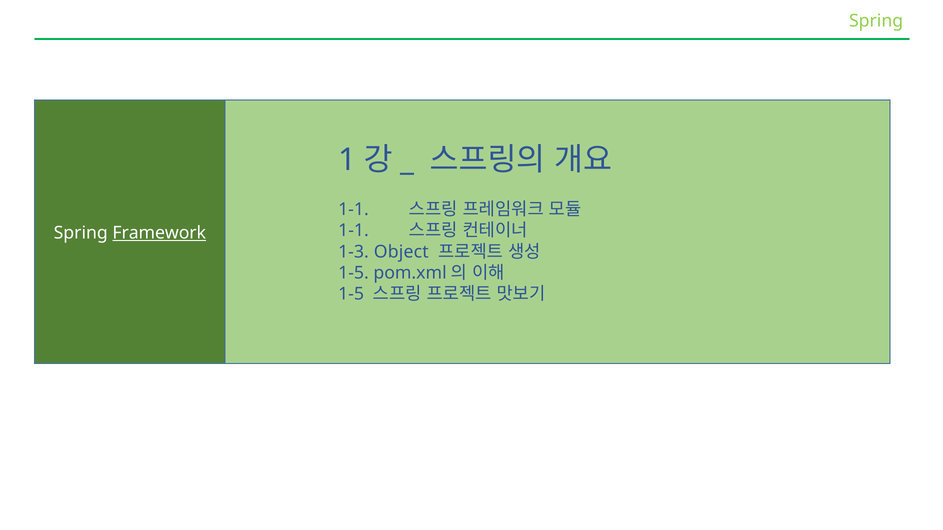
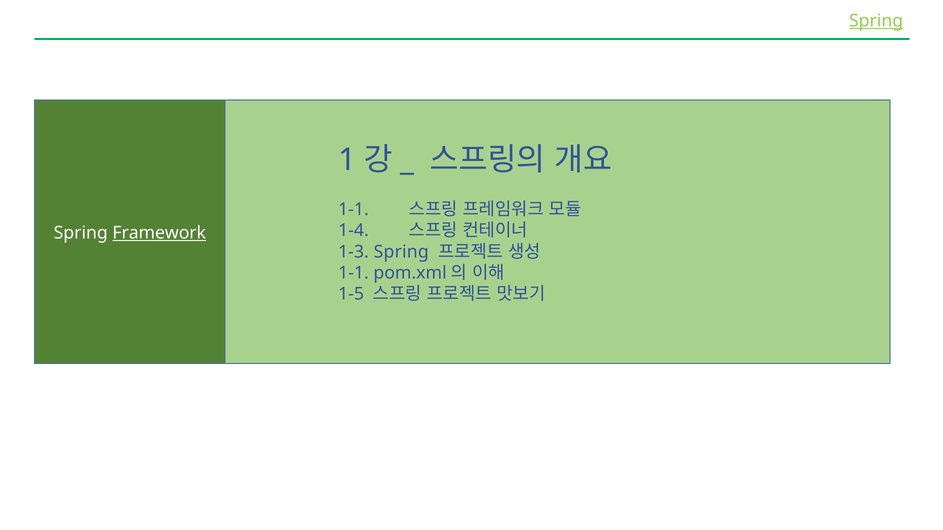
Spring underline: none -> present (876, 21)
1-1: 1-1 -> 1-4 (354, 231)
1-3 Object: Object -> Spring (401, 252)
1-5: 1-5 -> 1-1 (354, 273)
